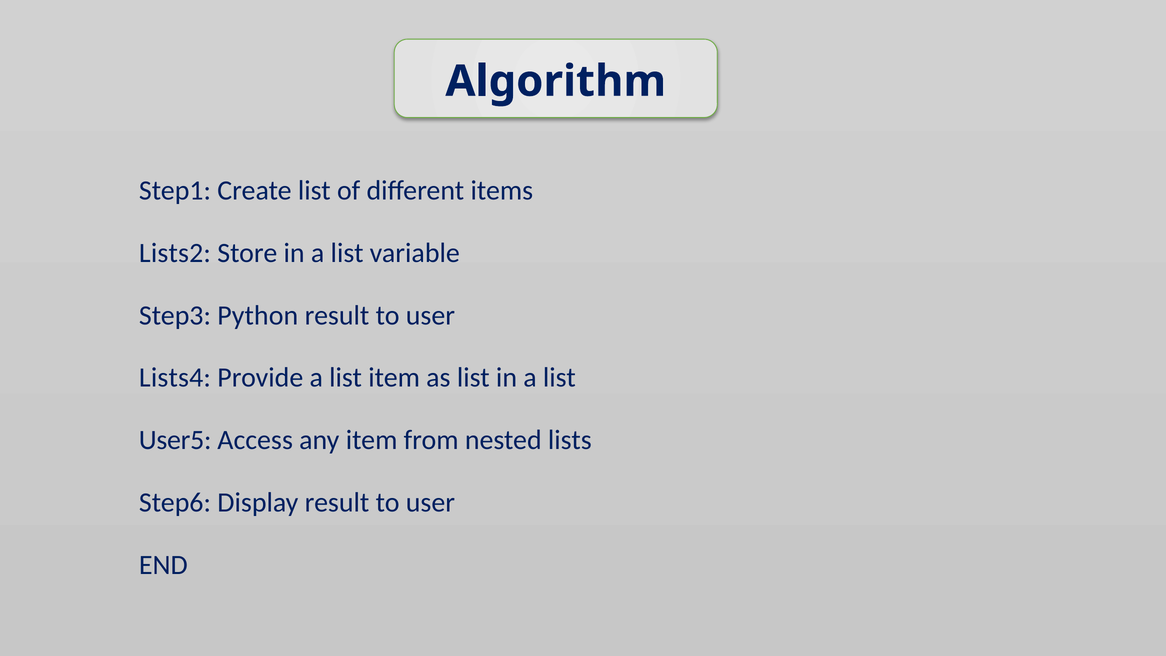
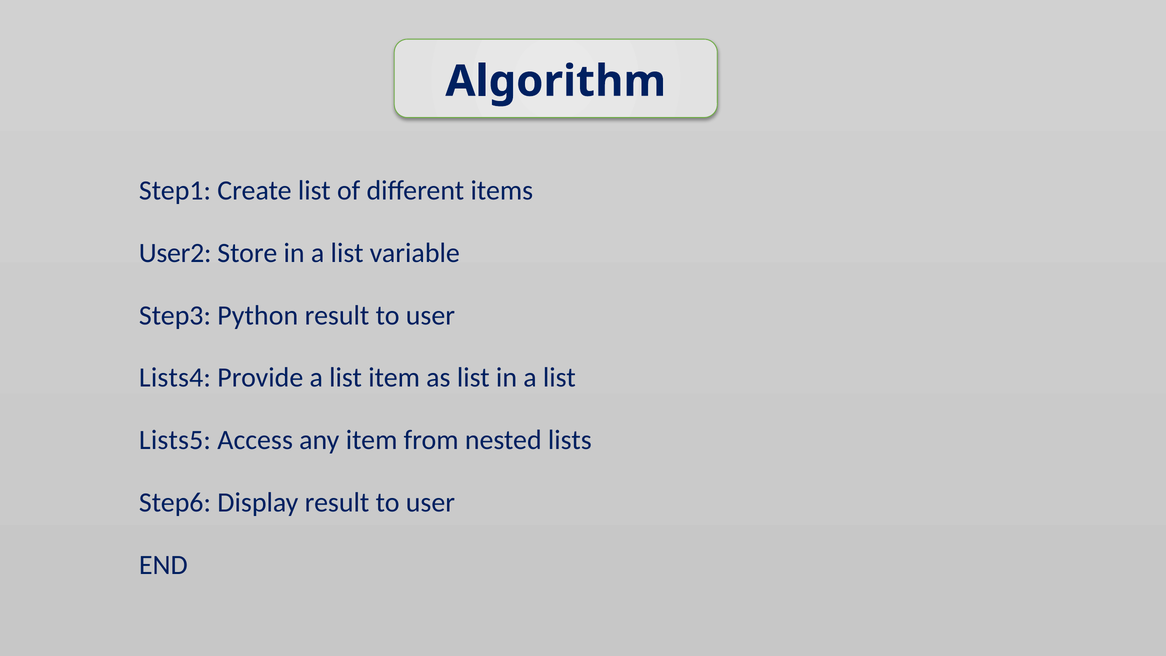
Lists2: Lists2 -> User2 (175, 253)
User5: User5 -> Lists5 (175, 440)
